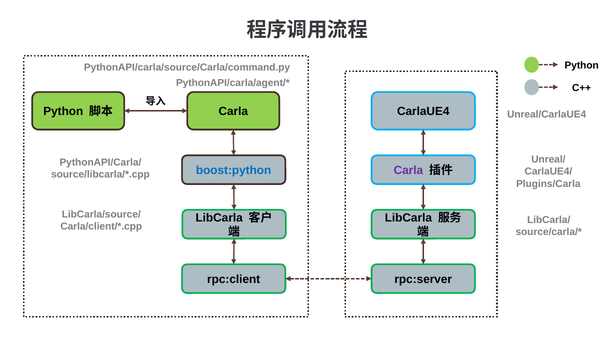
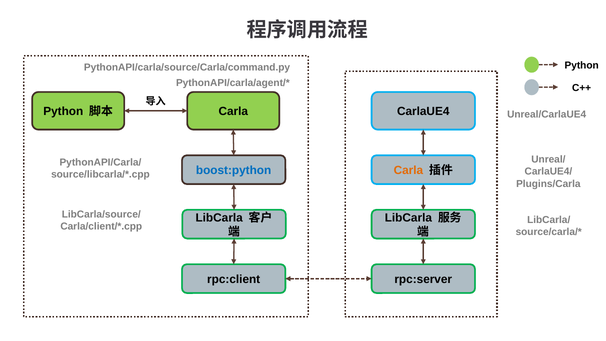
Carla colour: purple -> orange (408, 170)
